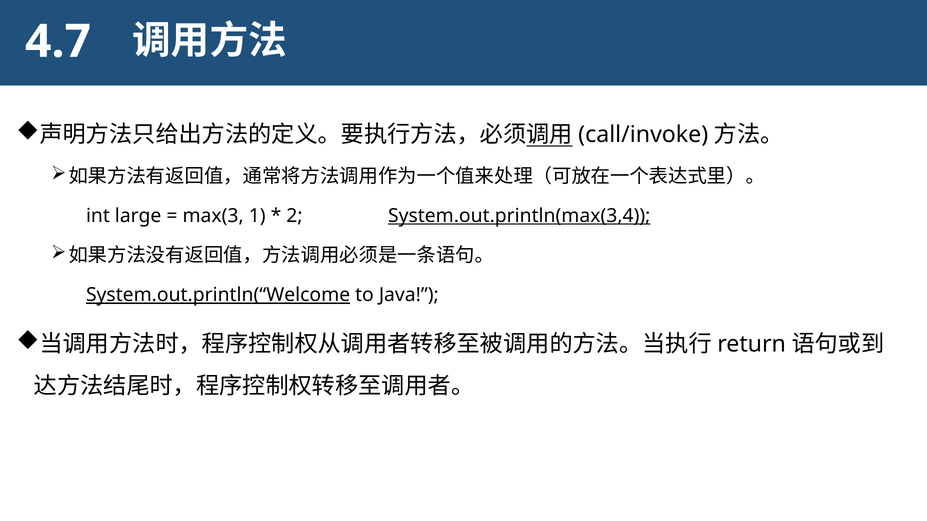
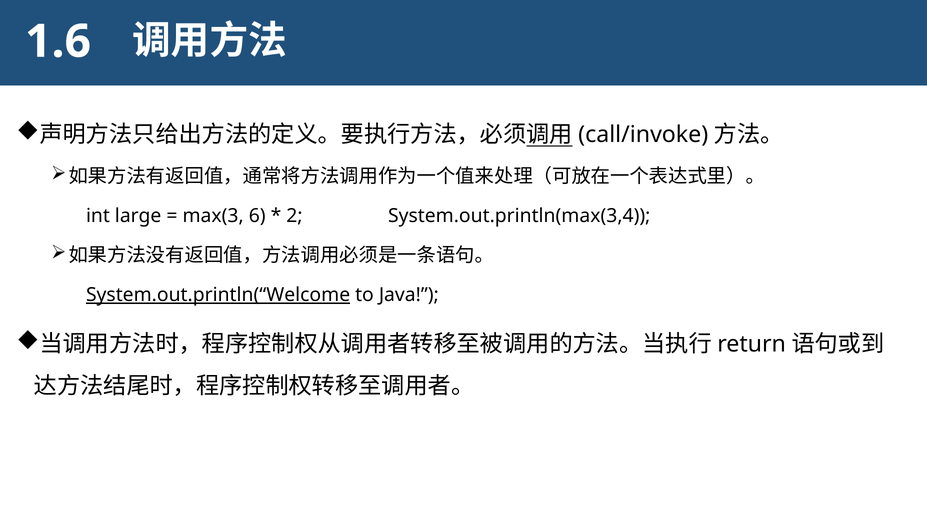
4.7: 4.7 -> 1.6 (58, 42)
1: 1 -> 6 (257, 216)
System.out.println(max(3,4 underline: present -> none (519, 216)
